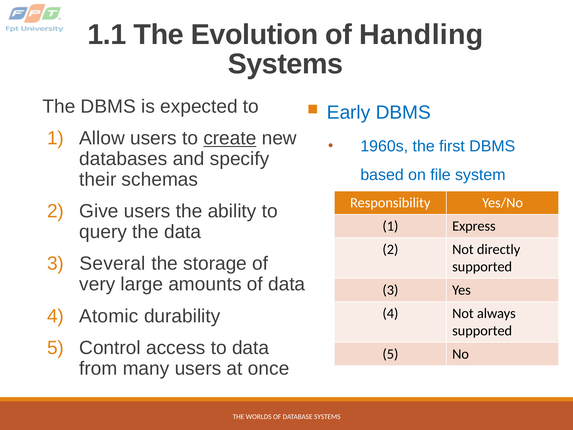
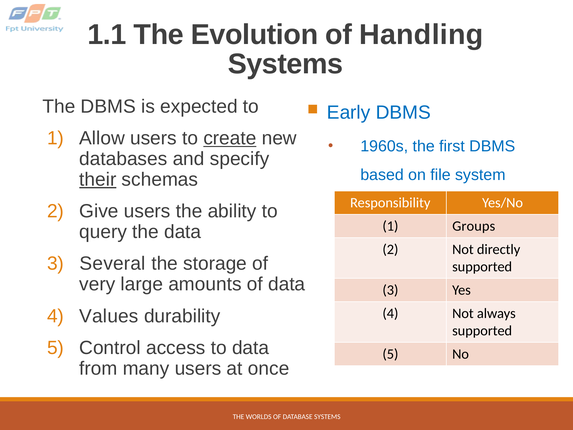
their underline: none -> present (98, 179)
Express: Express -> Groups (474, 226)
Atomic: Atomic -> Values (109, 316)
